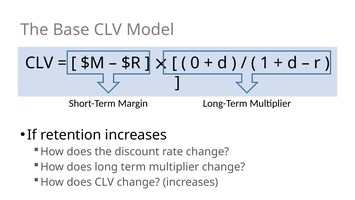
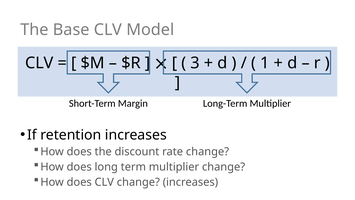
0: 0 -> 3 (195, 63)
